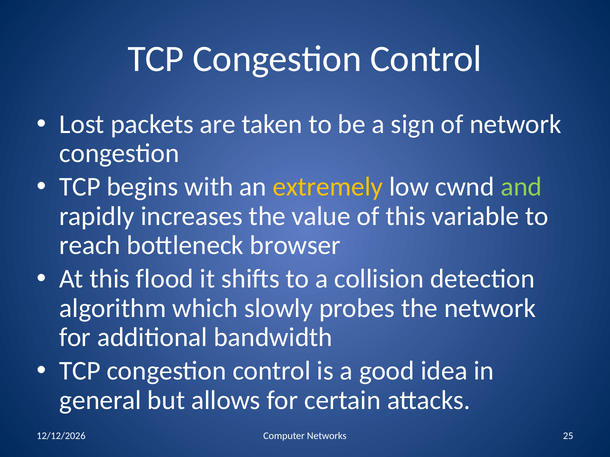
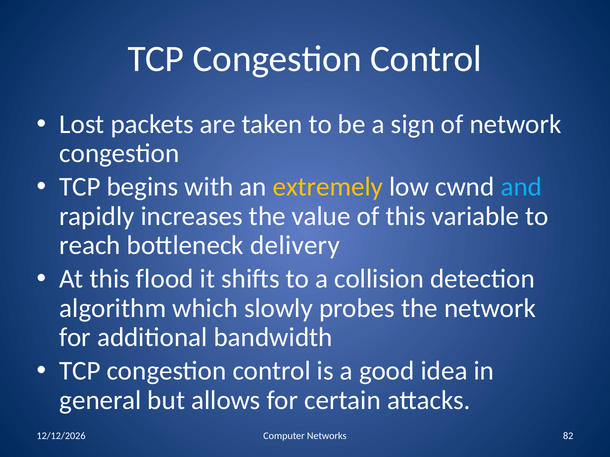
and colour: light green -> light blue (521, 187)
browser: browser -> delivery (295, 246)
25: 25 -> 82 (568, 436)
